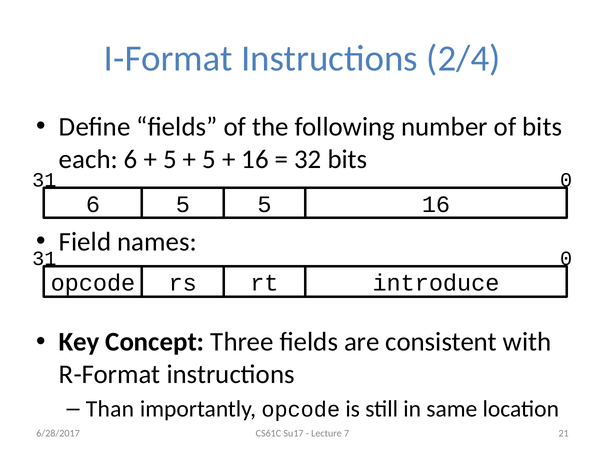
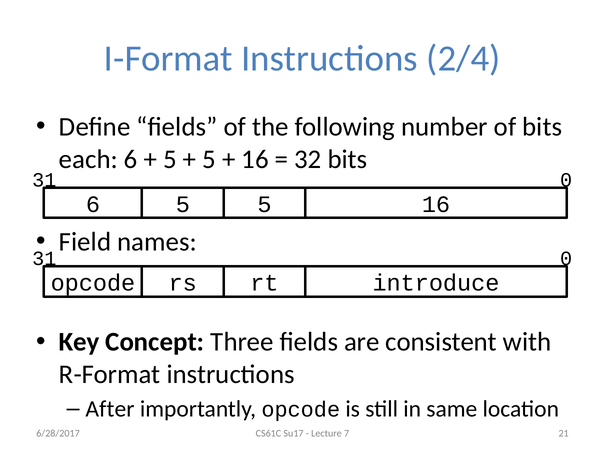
Than: Than -> After (110, 409)
